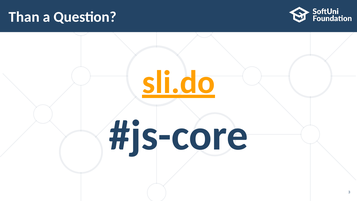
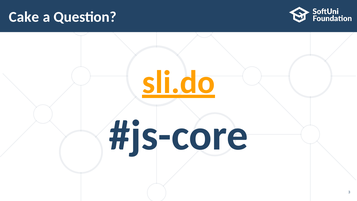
Than: Than -> Cake (24, 17)
